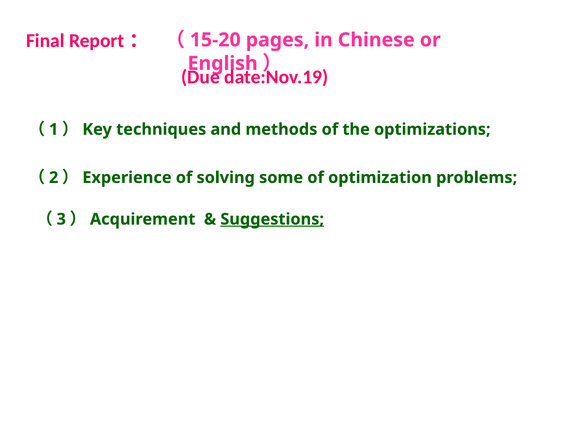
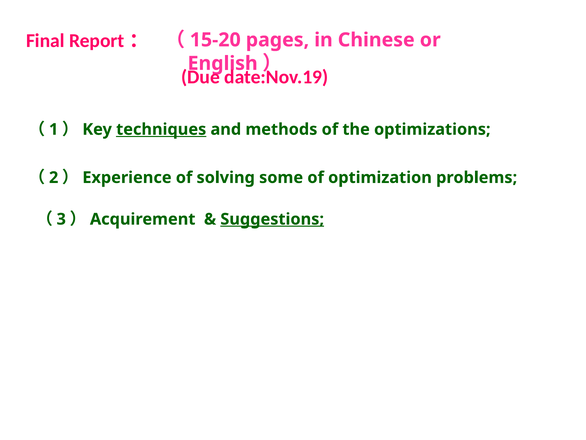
techniques underline: none -> present (161, 129)
